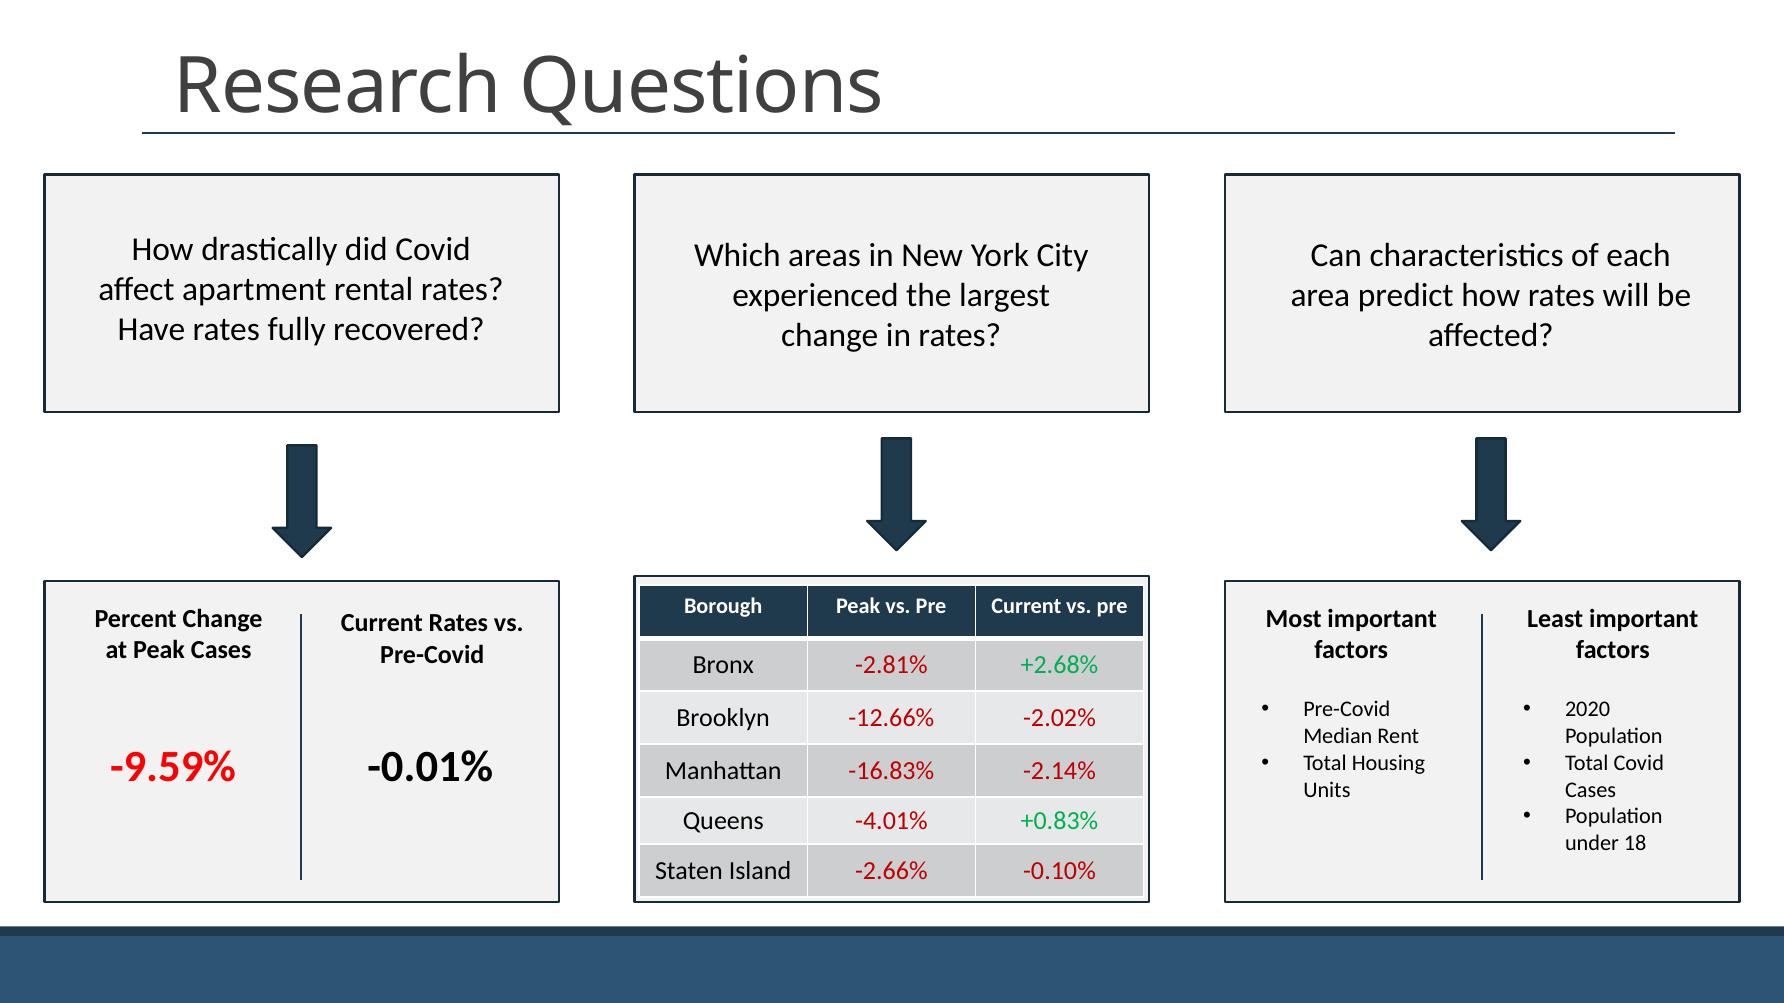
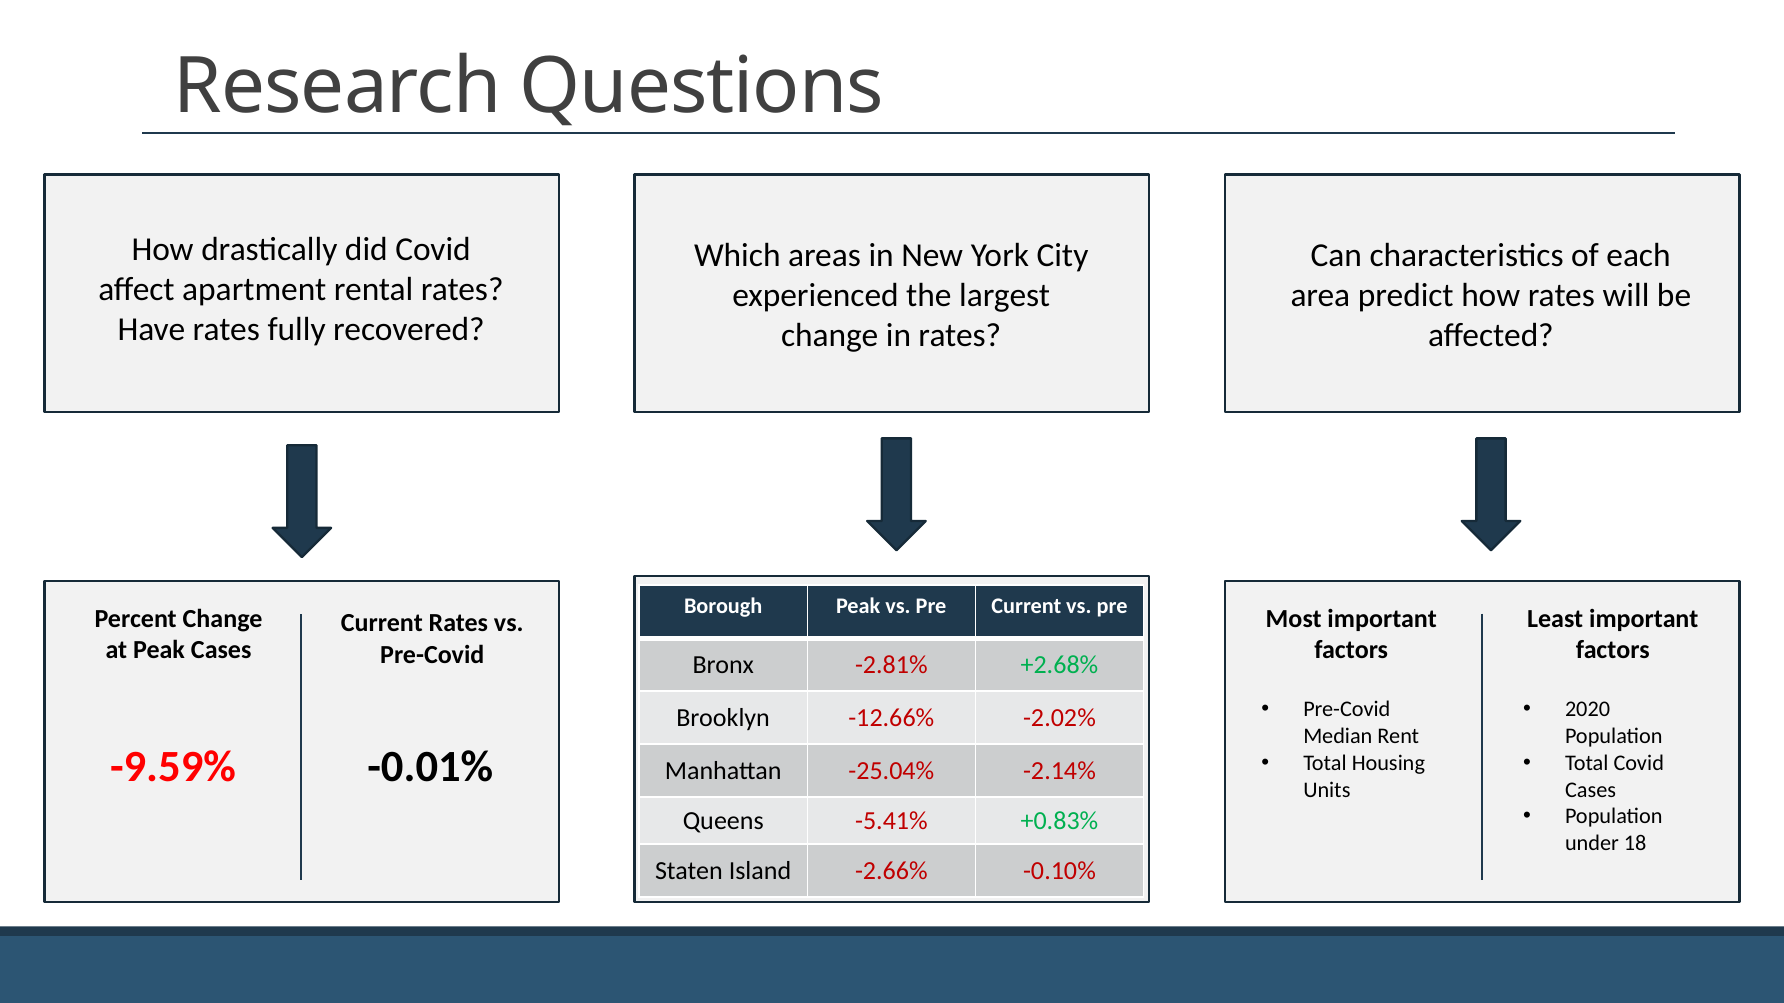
-16.83%: -16.83% -> -25.04% (891, 771)
-4.01%: -4.01% -> -5.41% (891, 821)
